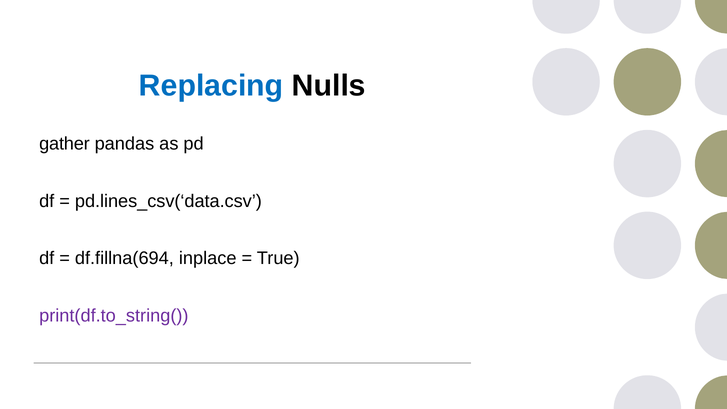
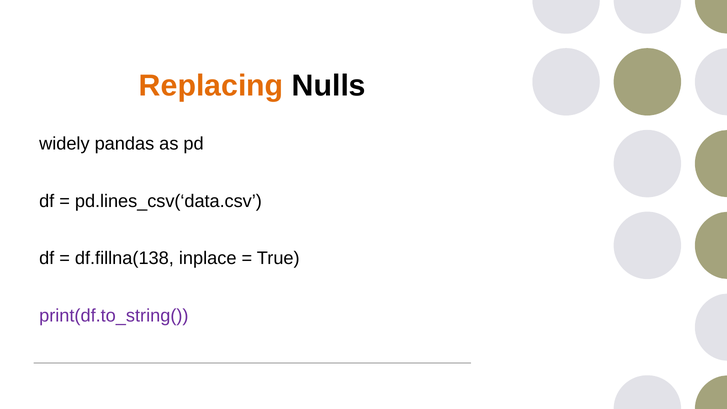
Replacing colour: blue -> orange (211, 86)
gather: gather -> widely (64, 144)
df.fillna(694: df.fillna(694 -> df.fillna(138 (124, 258)
